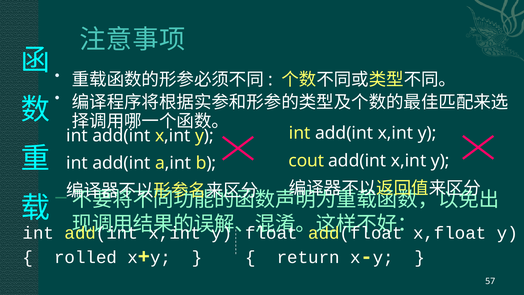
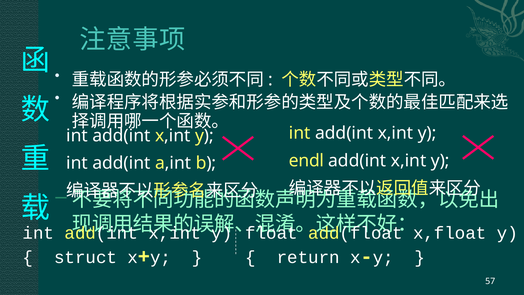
cout: cout -> endl (306, 161)
rolled: rolled -> struct (86, 257)
